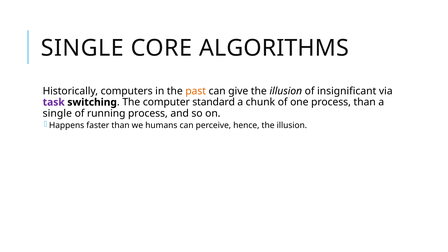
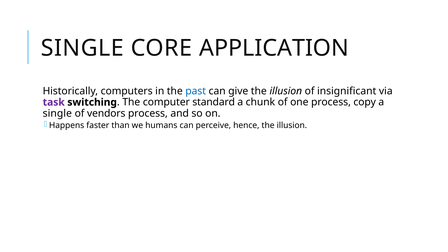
ALGORITHMS: ALGORITHMS -> APPLICATION (274, 48)
past colour: orange -> blue (196, 91)
process than: than -> copy (365, 102)
running: running -> vendors (106, 113)
